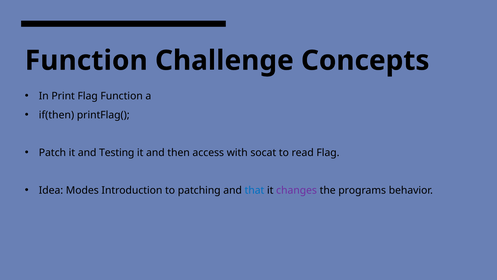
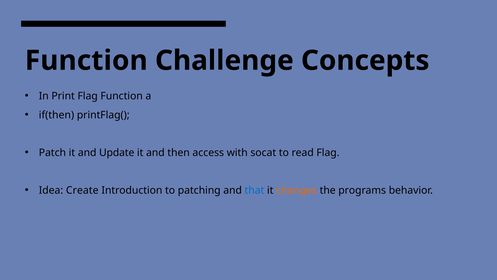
Testing: Testing -> Update (117, 152)
Modes: Modes -> Create (82, 190)
changes colour: purple -> orange (297, 190)
